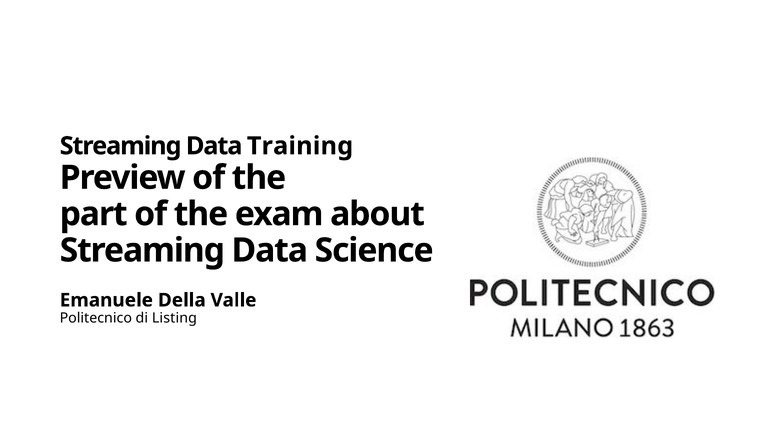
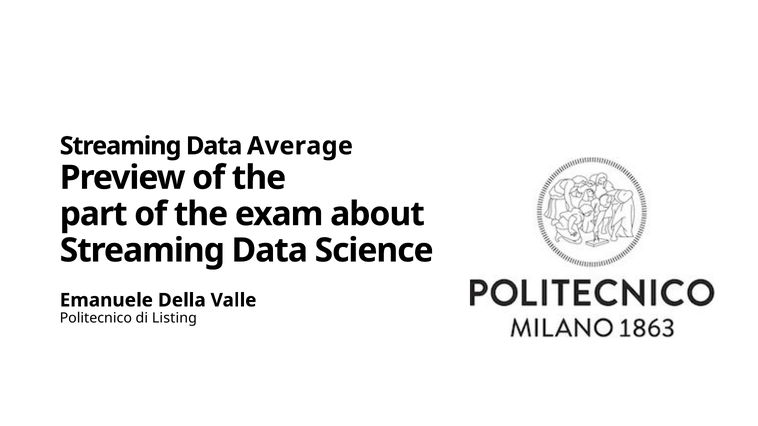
Training: Training -> Average (300, 146)
